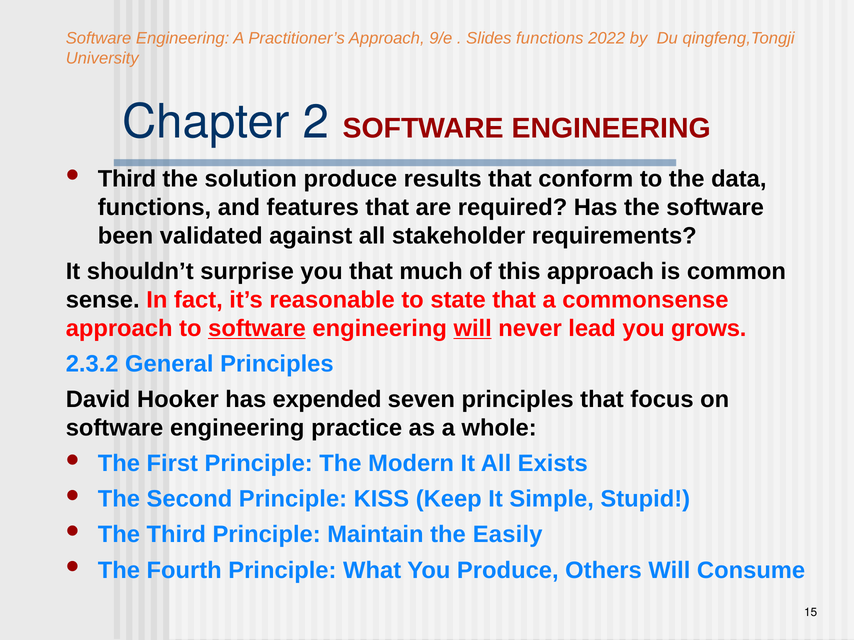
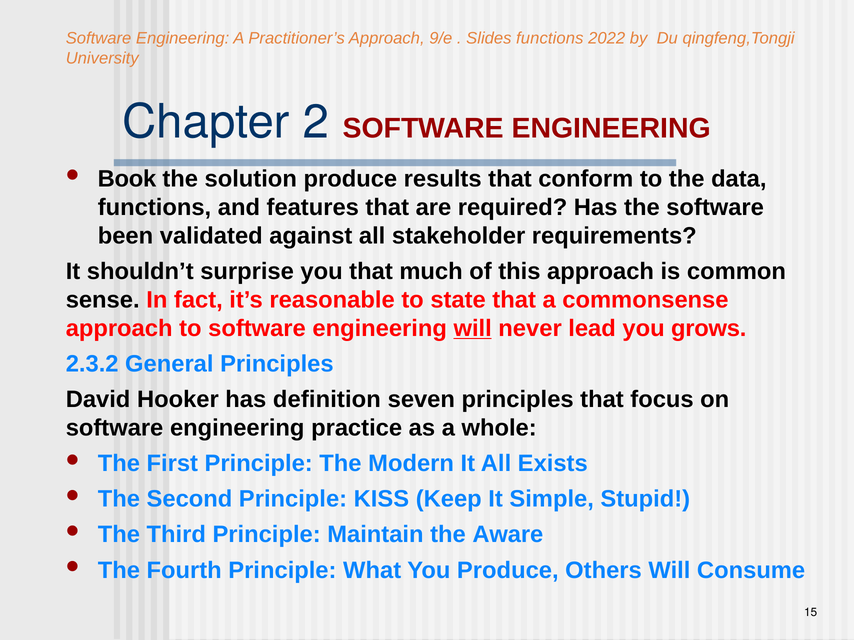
Third: Third -> Book (127, 179)
software underline: present -> none (257, 329)
expended: expended -> definition (327, 400)
Easily: Easily -> Aware (508, 535)
